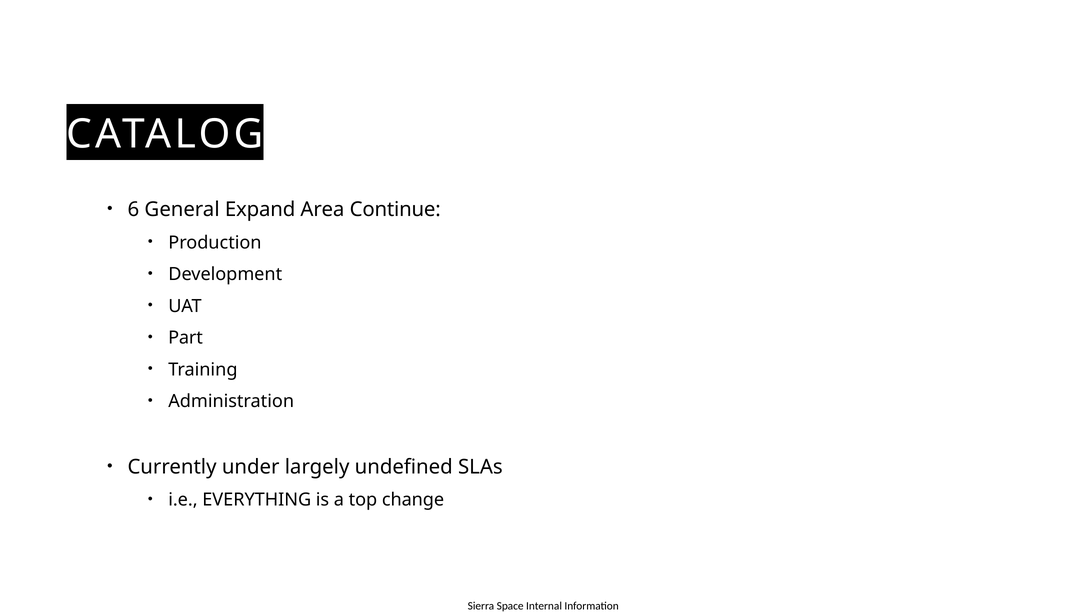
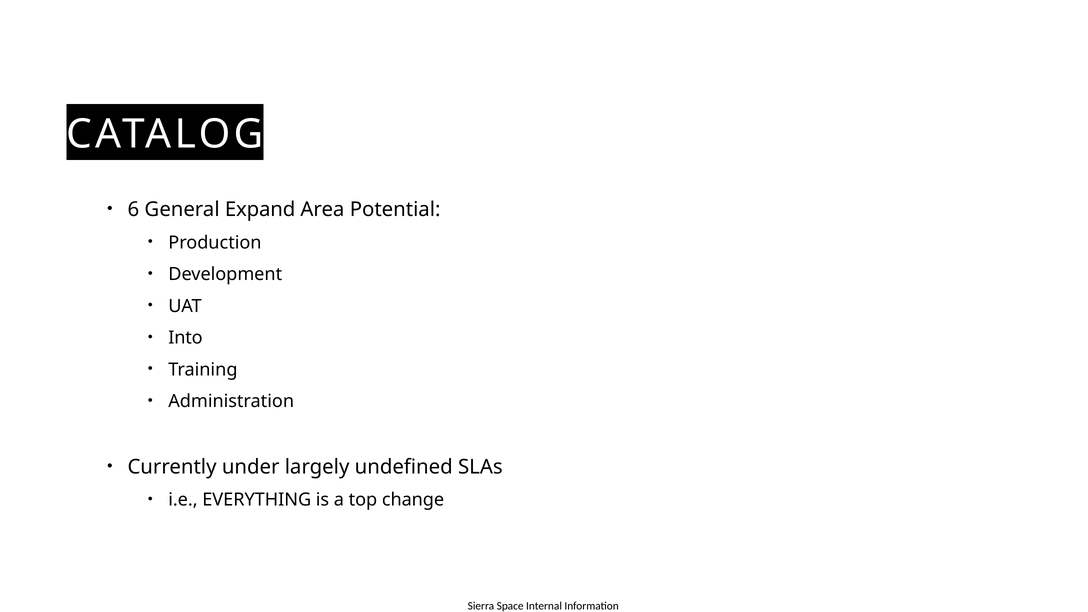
Continue: Continue -> Potential (395, 210)
Part: Part -> Into (186, 338)
